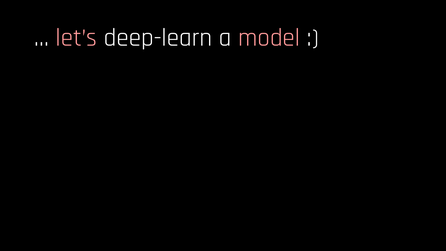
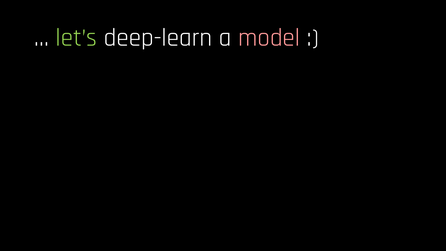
let’s colour: pink -> light green (76, 37)
